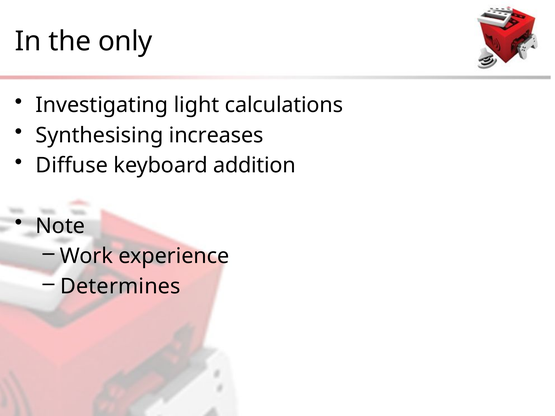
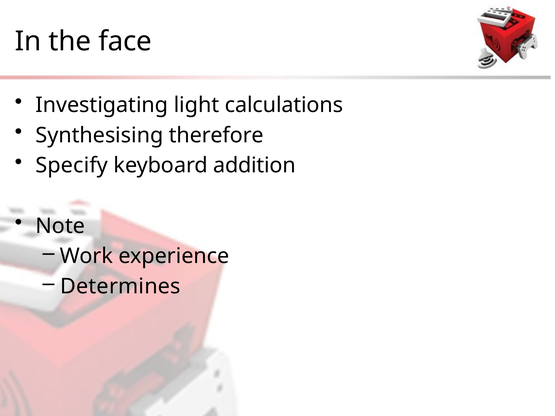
only: only -> face (125, 41)
increases: increases -> therefore (216, 135)
Diffuse: Diffuse -> Specify (72, 166)
